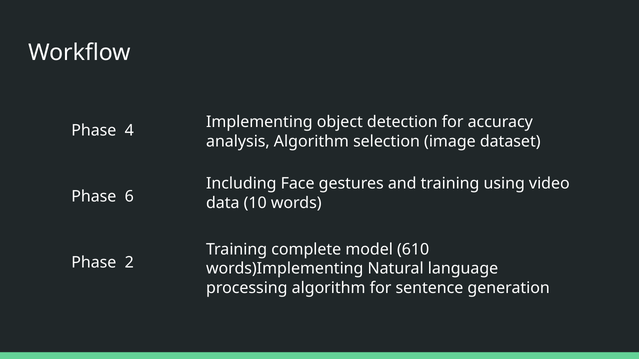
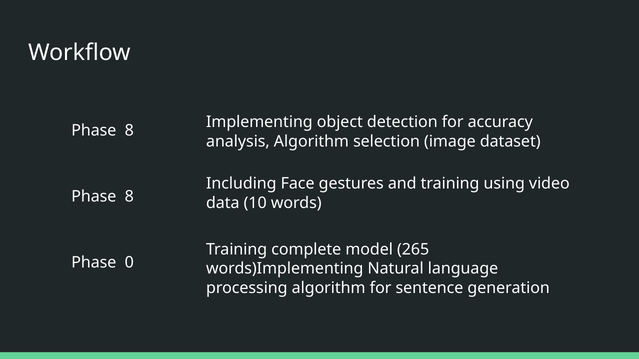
4: 4 -> 8 (129, 131)
6: 6 -> 8 (129, 197)
610: 610 -> 265 (413, 250)
2: 2 -> 0 (129, 263)
